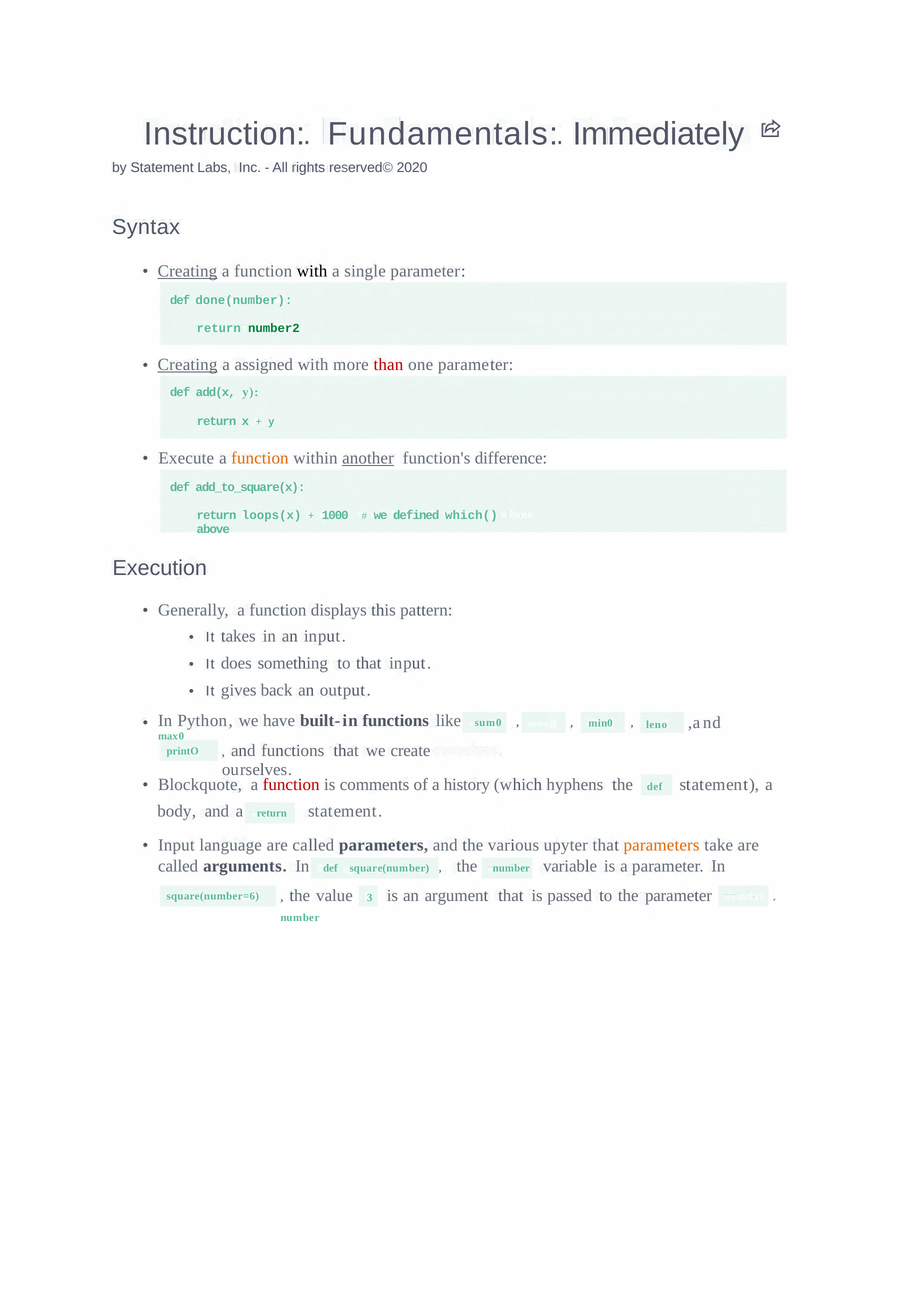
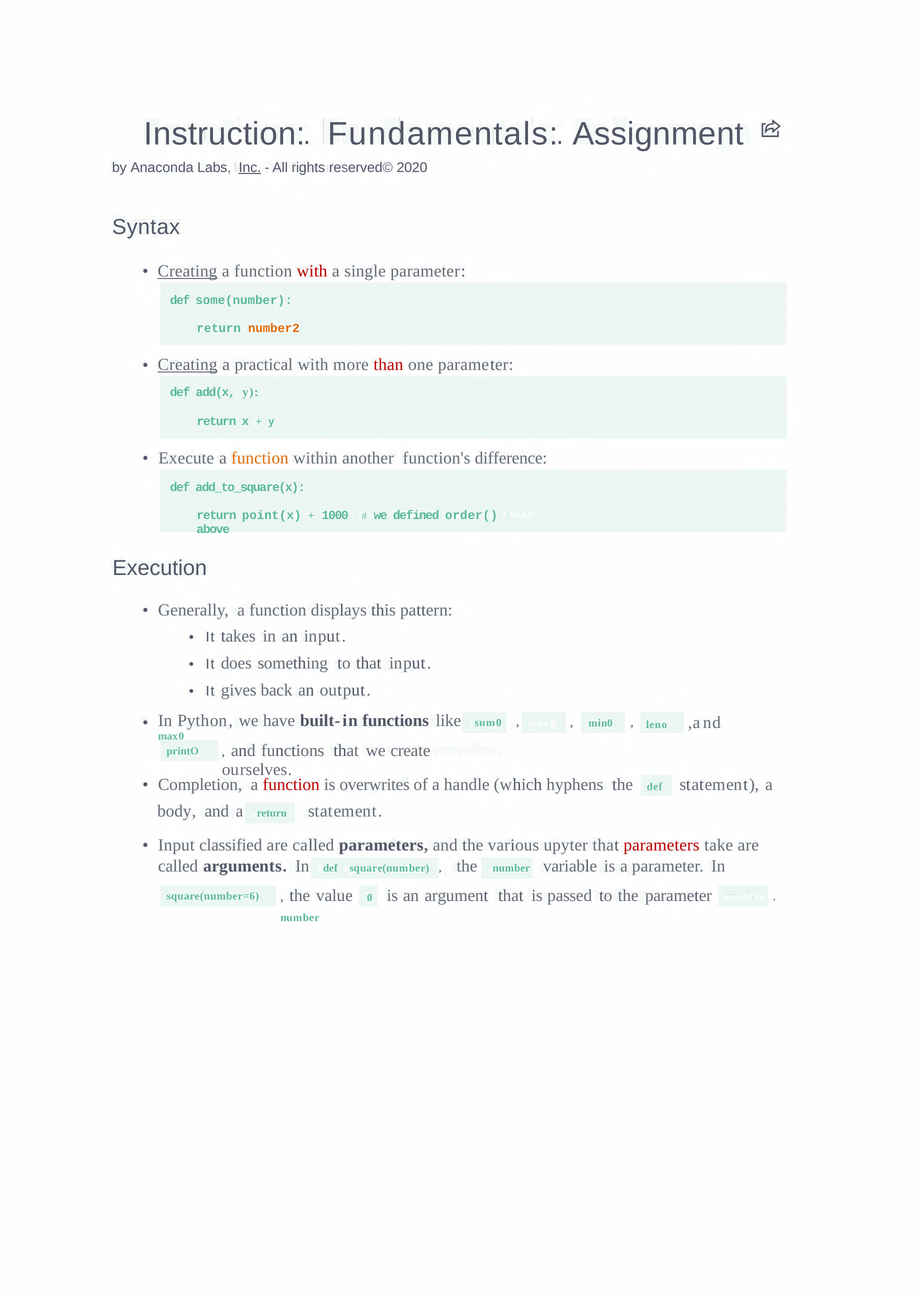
Immediately: Immediately -> Assignment (658, 134)
by Statement: Statement -> Anaconda (162, 168)
Inc underline: none -> present (250, 168)
with colour: black -> red (312, 271)
done(number: done(number -> some(number (244, 300)
number2 colour: green -> orange (274, 328)
assigned: assigned -> practical (264, 365)
another underline: present -> none (368, 458)
loops(x: loops(x -> point(x (272, 515)
which(: which( -> order( (471, 515)
Blockquote: Blockquote -> Completion (200, 785)
comments: comments -> overwrites (375, 785)
history: history -> handle (467, 785)
language: language -> classified (231, 845)
parameters colour: orange -> red (662, 845)
3: 3 -> 0 (370, 898)
